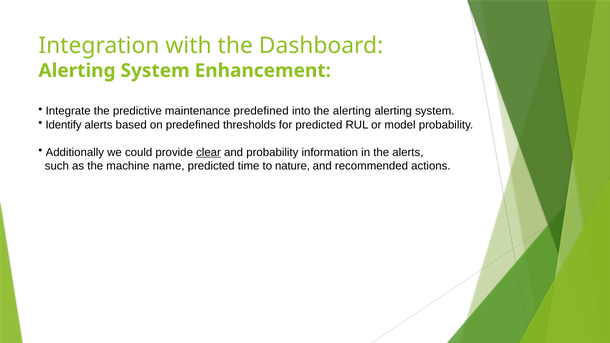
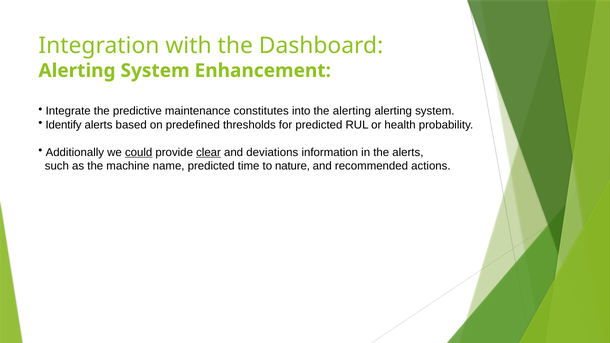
maintenance predefined: predefined -> constitutes (261, 111)
model: model -> health (400, 125)
could underline: none -> present (139, 152)
and probability: probability -> deviations (272, 152)
